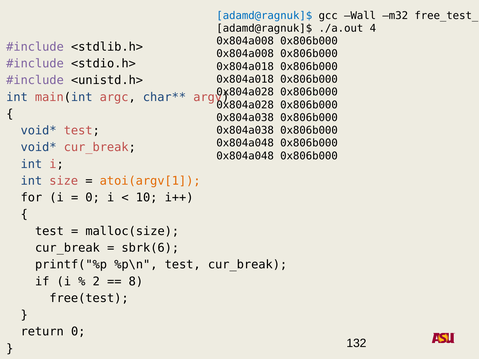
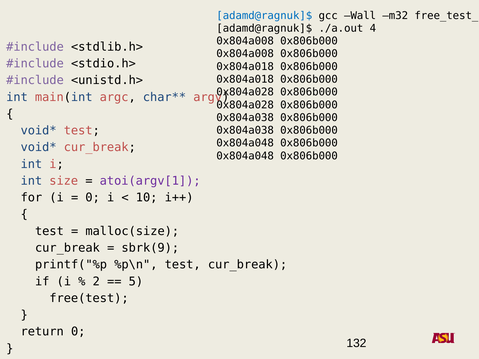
atoi(argv[1 colour: orange -> purple (150, 181)
sbrk(6: sbrk(6 -> sbrk(9 (150, 248)
8: 8 -> 5 (136, 282)
